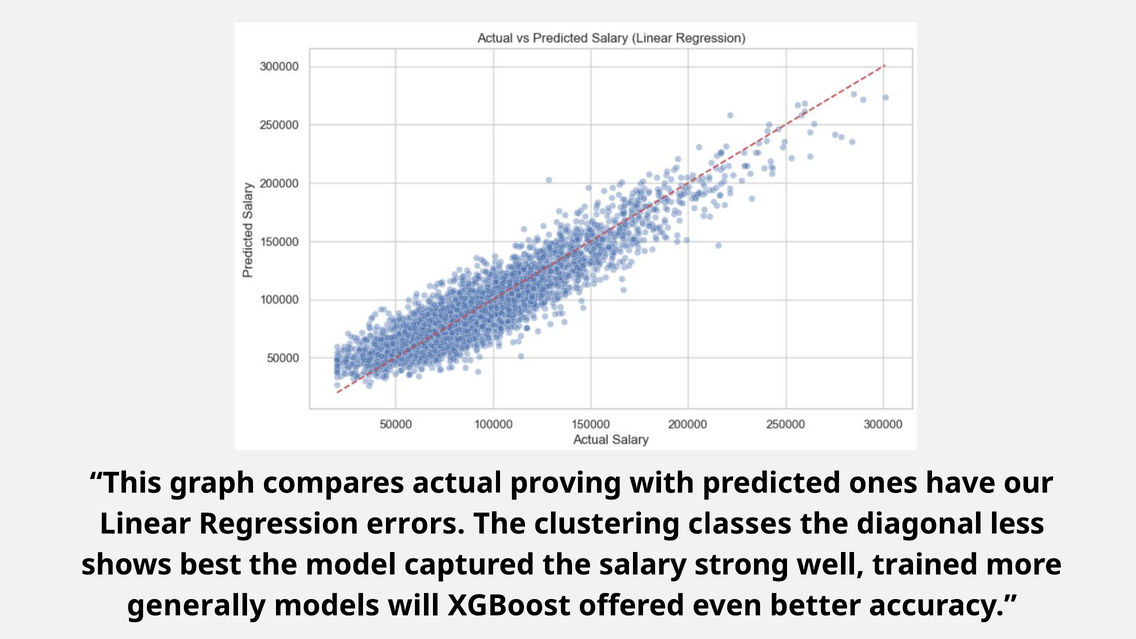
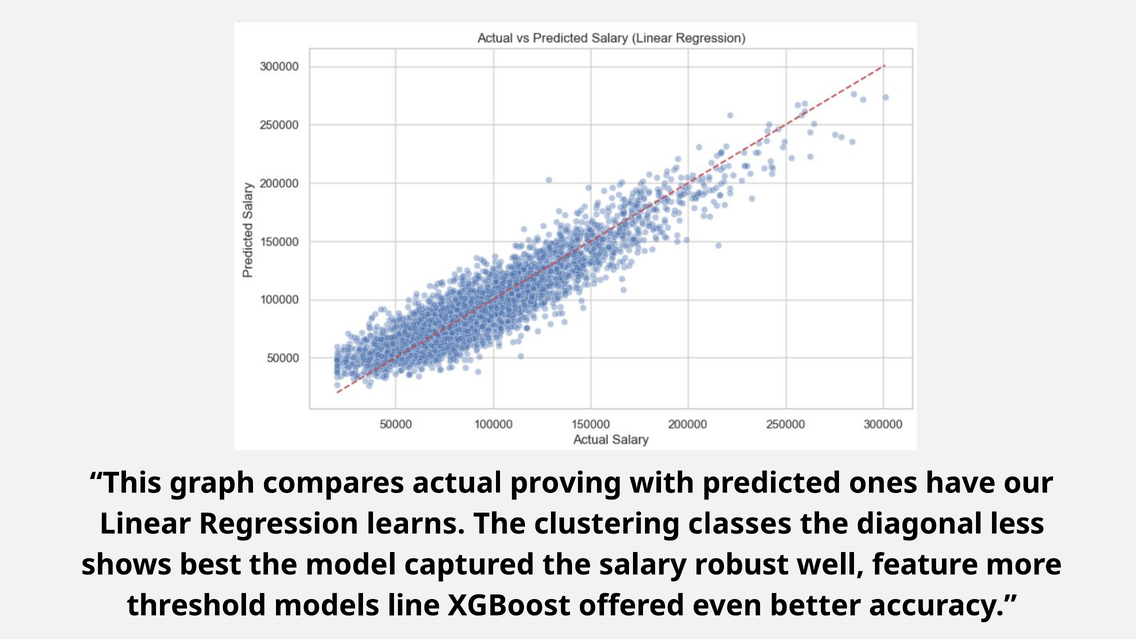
errors: errors -> learns (416, 524)
strong: strong -> robust (742, 565)
trained: trained -> feature (925, 565)
generally: generally -> threshold (197, 606)
will: will -> line (414, 606)
